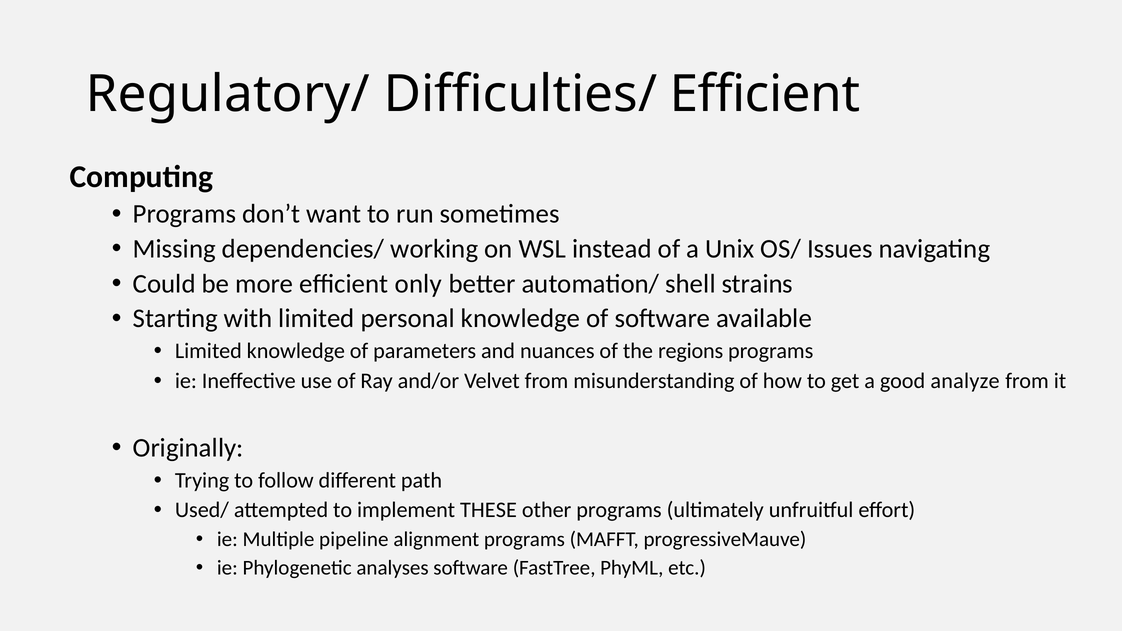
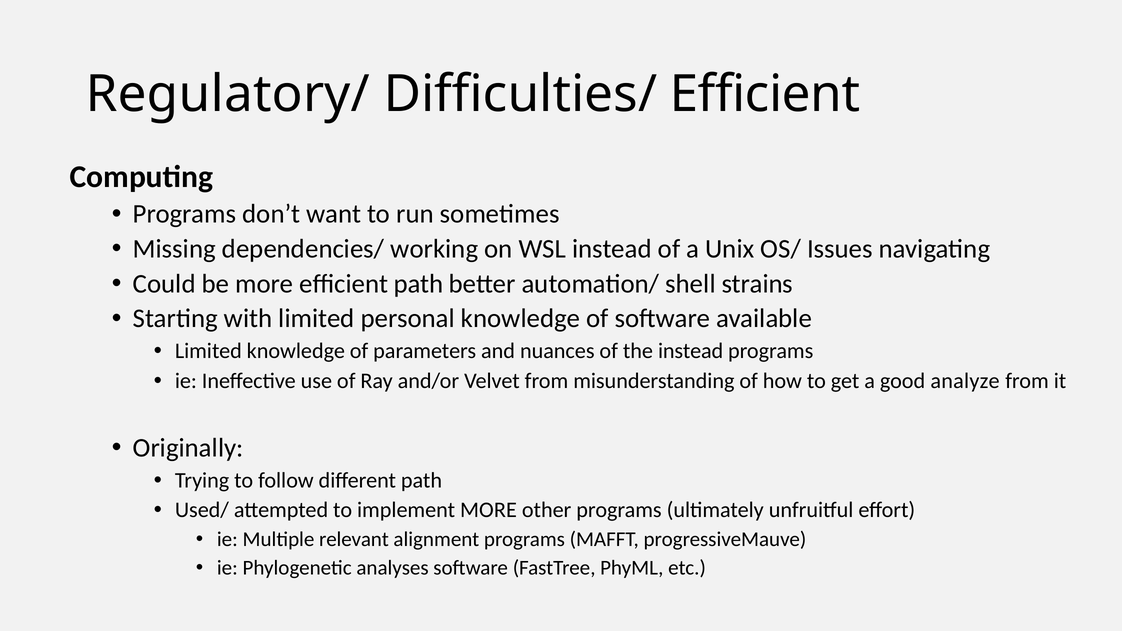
efficient only: only -> path (419, 284)
the regions: regions -> instead (691, 351)
implement THESE: THESE -> MORE (488, 510)
pipeline: pipeline -> relevant (354, 539)
